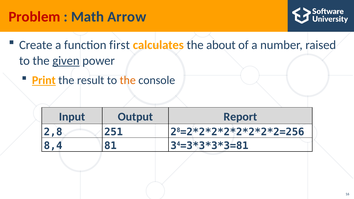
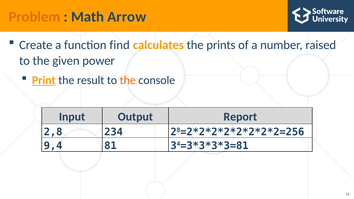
Problem colour: red -> orange (35, 17)
first: first -> find (120, 45)
about: about -> prints (221, 45)
given underline: present -> none (66, 61)
251: 251 -> 234 (114, 132)
8,4: 8,4 -> 9,4 (53, 146)
